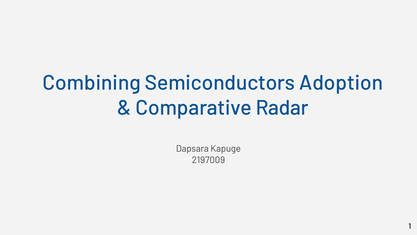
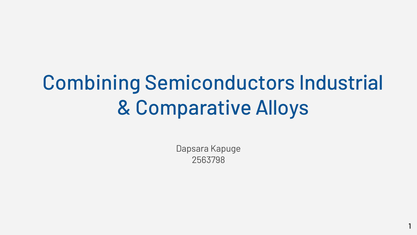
Adoption: Adoption -> Industrial (341, 83)
Radar: Radar -> Alloys (282, 108)
2197009: 2197009 -> 2563798 (208, 160)
